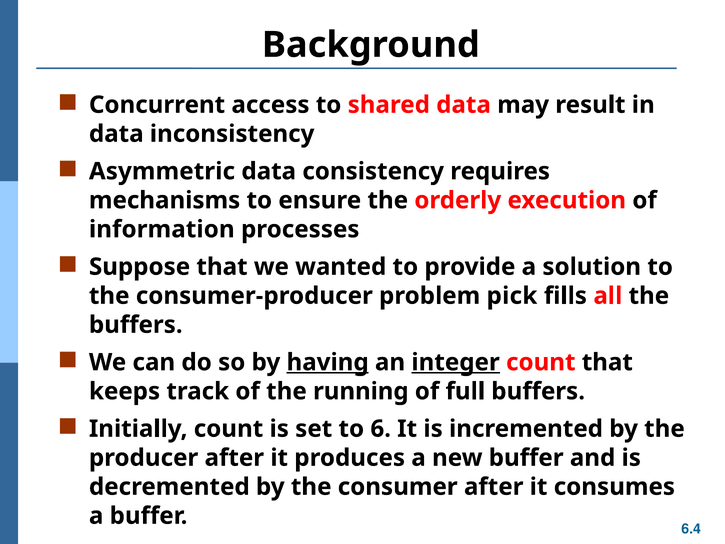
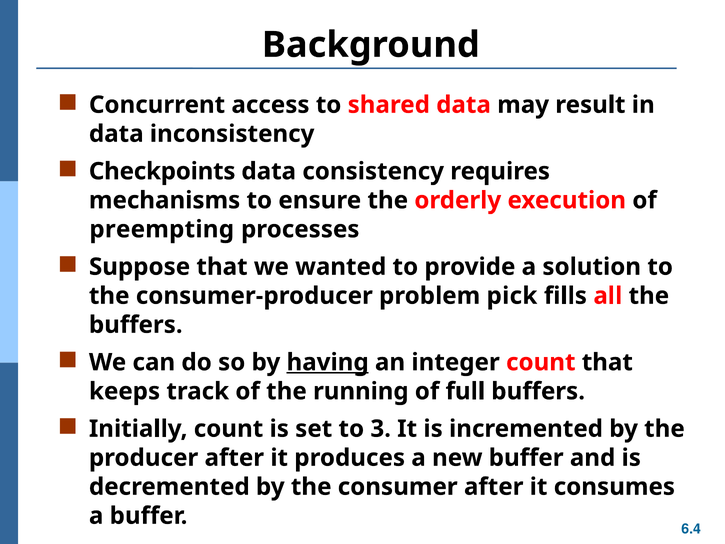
Asymmetric: Asymmetric -> Checkpoints (162, 171)
information: information -> preempting (162, 229)
integer underline: present -> none (456, 362)
6: 6 -> 3 (381, 429)
